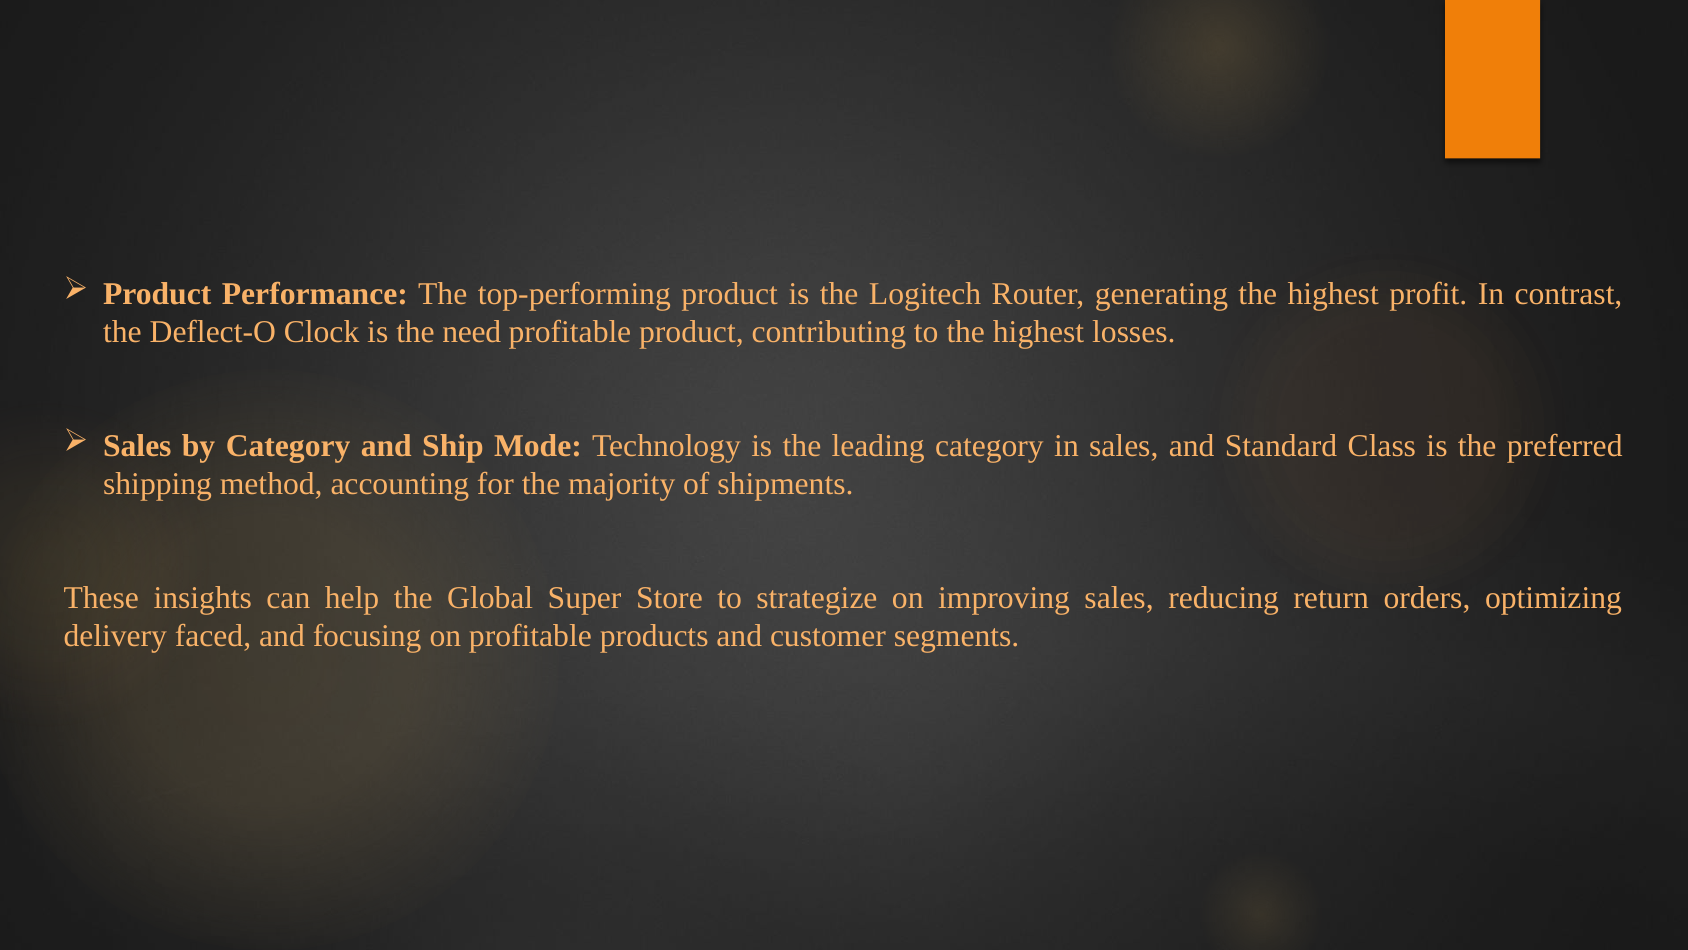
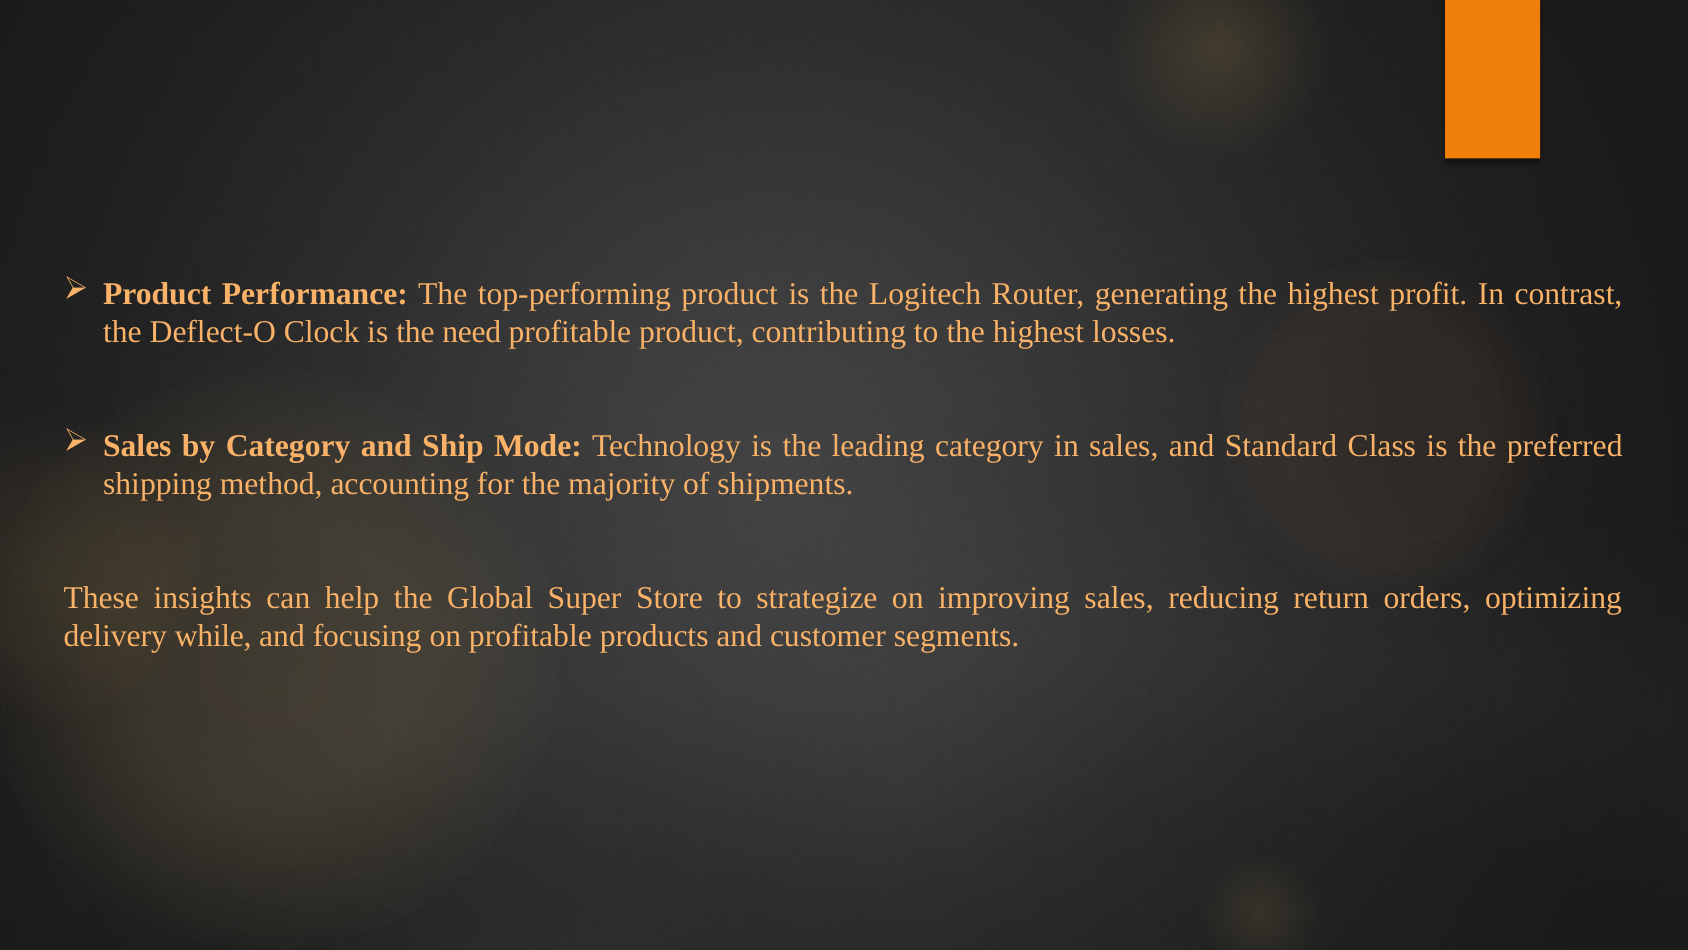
faced: faced -> while (213, 636)
